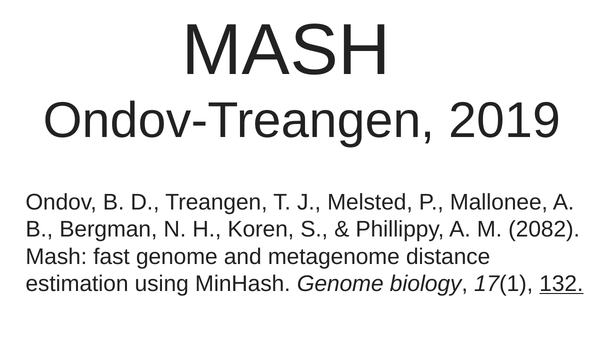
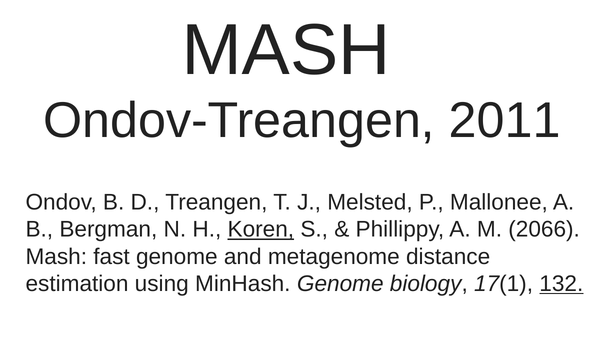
2019: 2019 -> 2011 (505, 121)
Koren underline: none -> present (261, 230)
2082: 2082 -> 2066 (544, 230)
